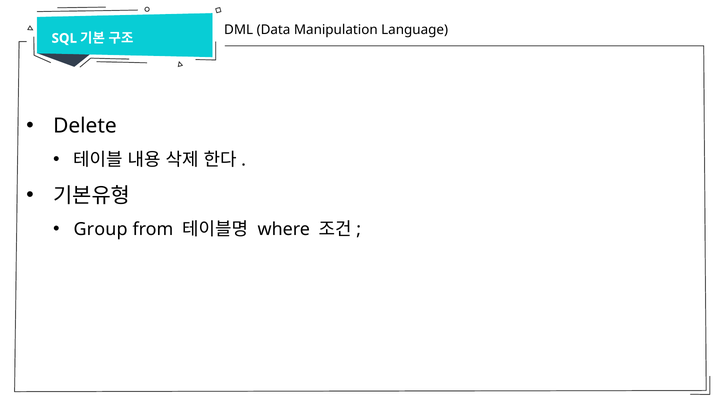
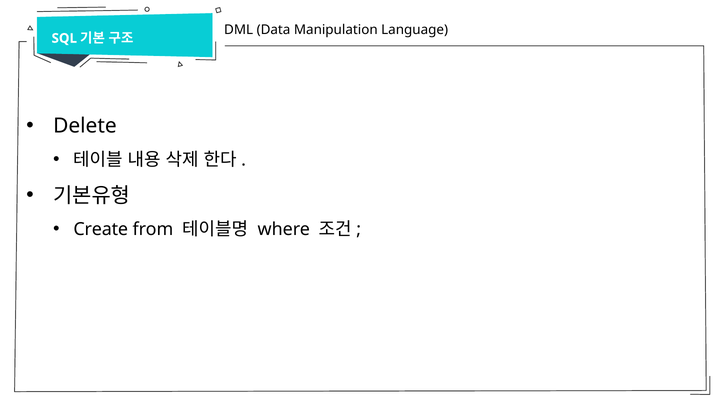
Group: Group -> Create (101, 230)
